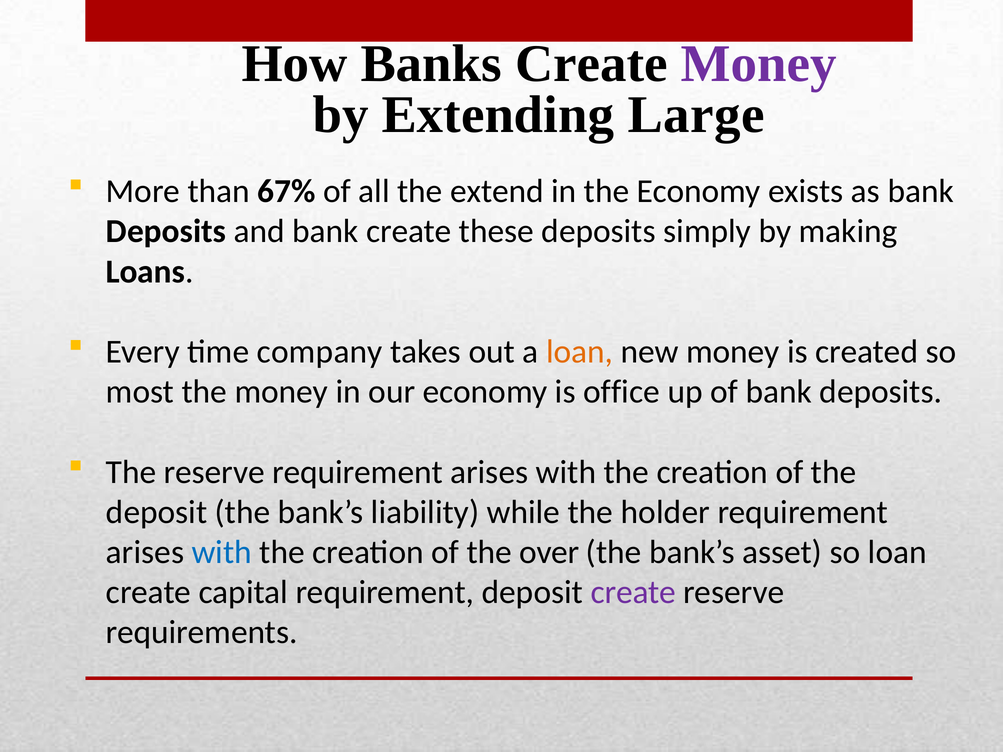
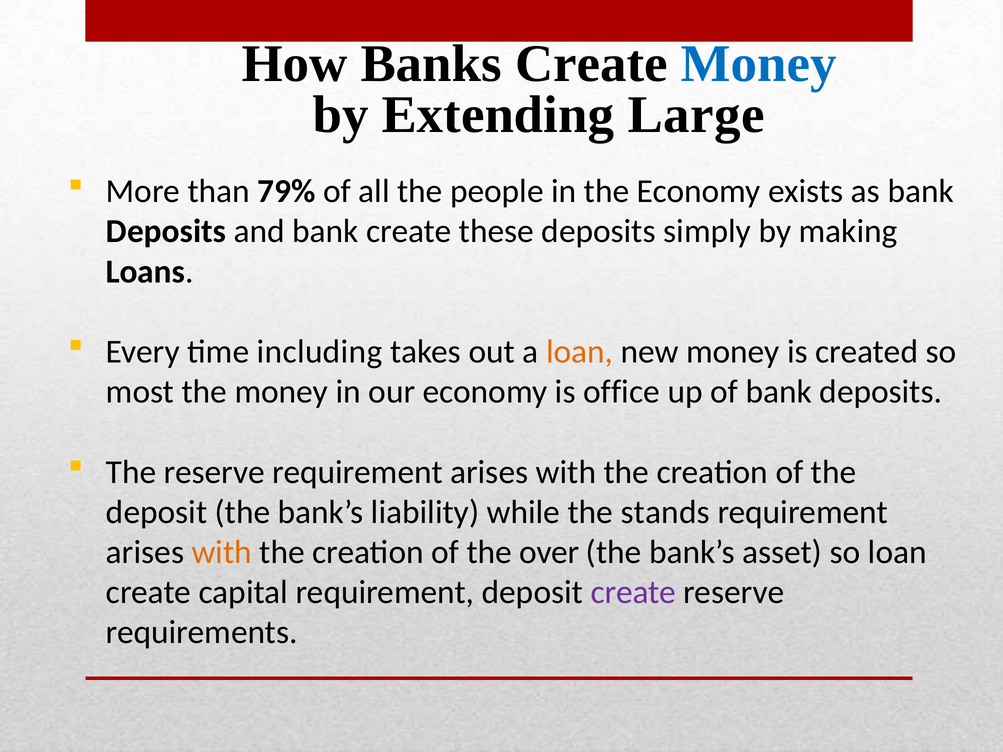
Money colour: purple -> blue (759, 64)
67%: 67% -> 79% (287, 191)
extend: extend -> people (497, 191)
company: company -> including (320, 352)
holder: holder -> stands (665, 512)
with colour: blue -> orange (222, 552)
